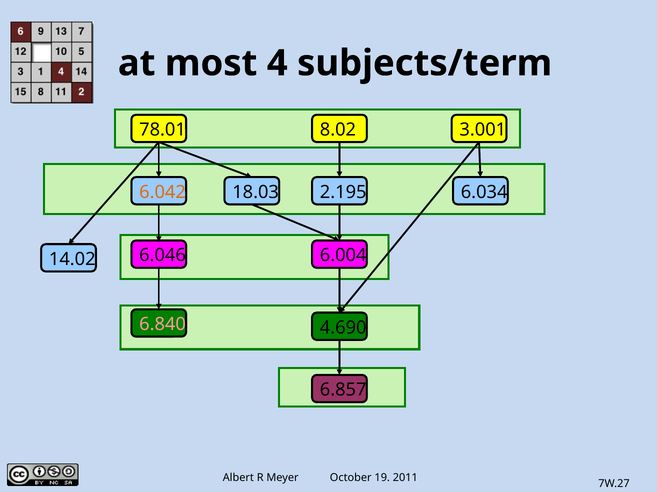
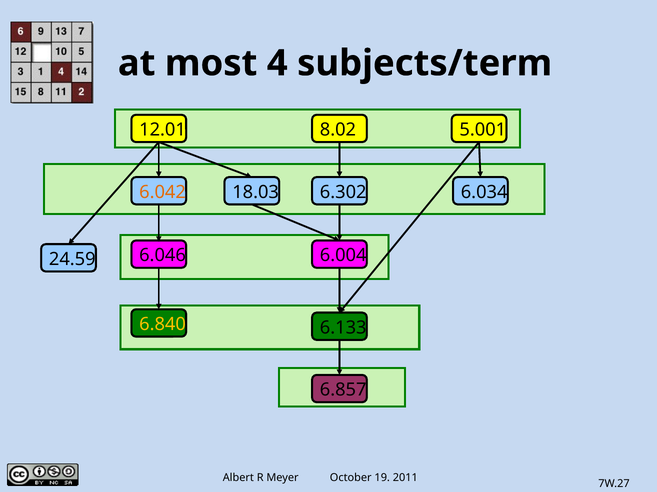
78.01: 78.01 -> 12.01 (163, 130)
3.001: 3.001 -> 5.001 (483, 130)
2.195: 2.195 -> 6.302 (343, 192)
14.02: 14.02 -> 24.59 (72, 259)
6.840 colour: pink -> yellow (163, 325)
4.690: 4.690 -> 6.133 (343, 328)
